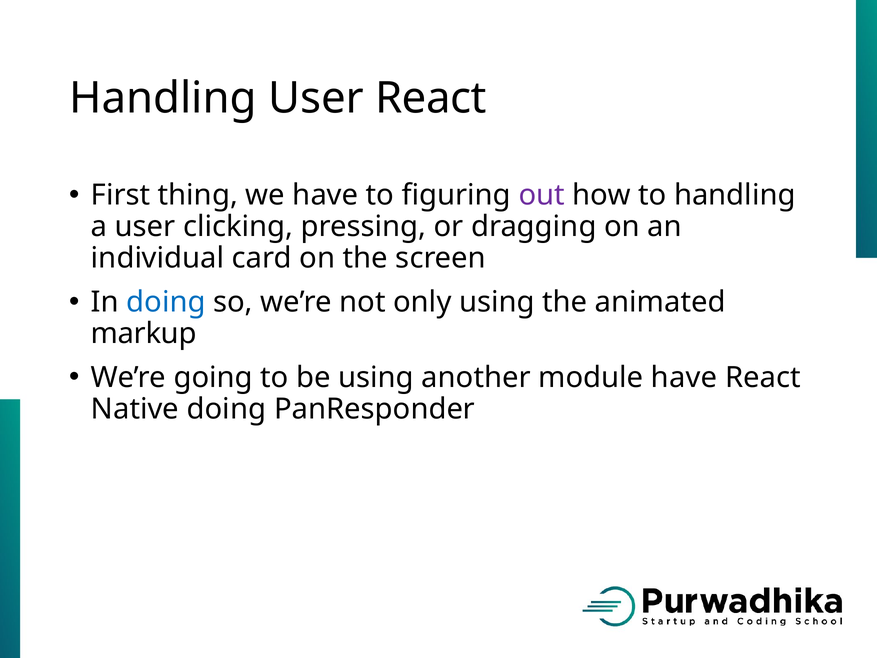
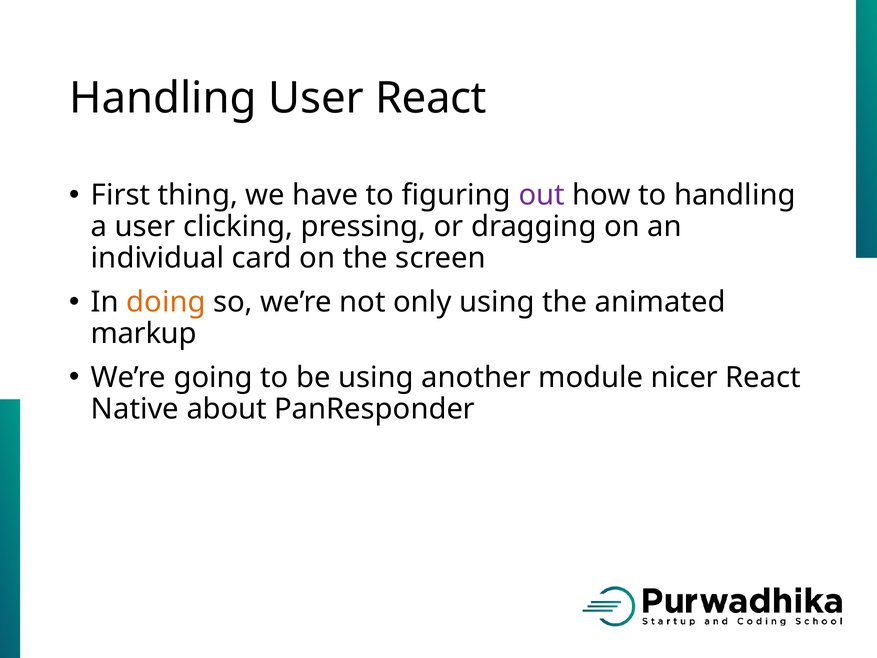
doing colour: blue -> orange (166, 302)
module have: have -> nicer (684, 377)
Native doing: doing -> about (227, 409)
